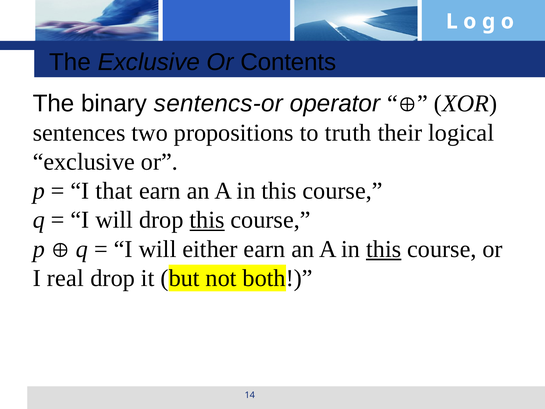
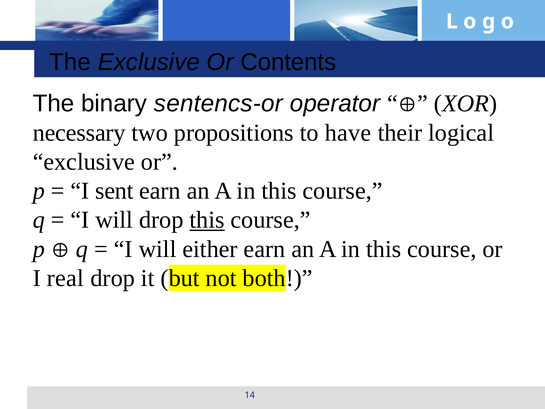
sentences: sentences -> necessary (79, 133)
truth: truth -> have (348, 133)
that: that -> sent (114, 191)
this underline: present -> none (384, 249)
